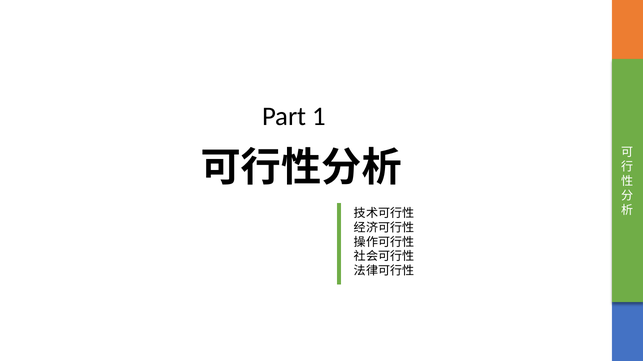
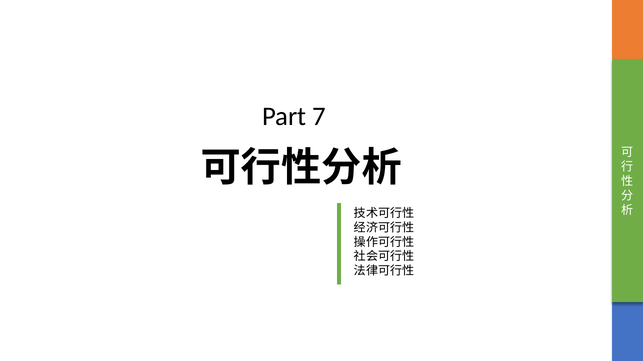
1: 1 -> 7 (319, 116)
